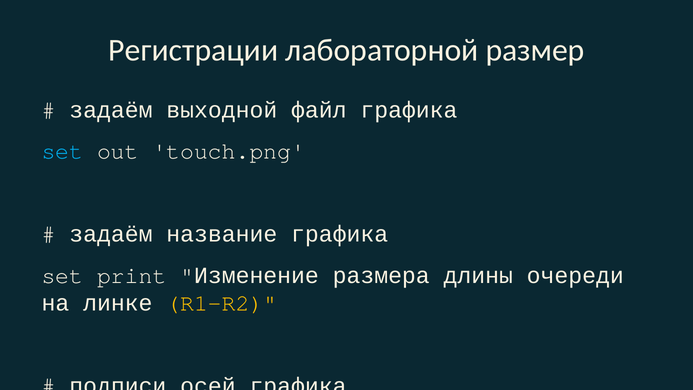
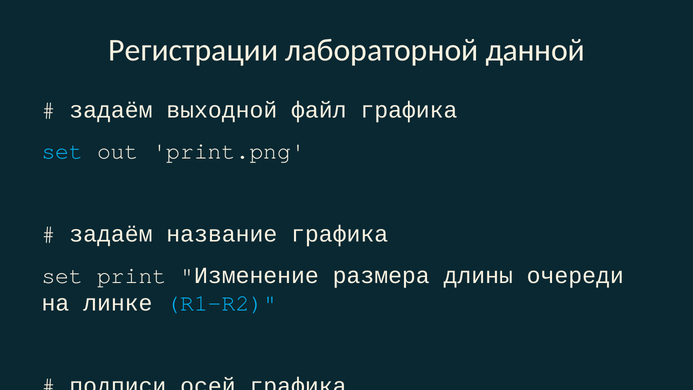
размер: размер -> данной (535, 50)
touch.png: touch.png -> print.png (229, 151)
R1–R2 colour: yellow -> light blue (222, 303)
